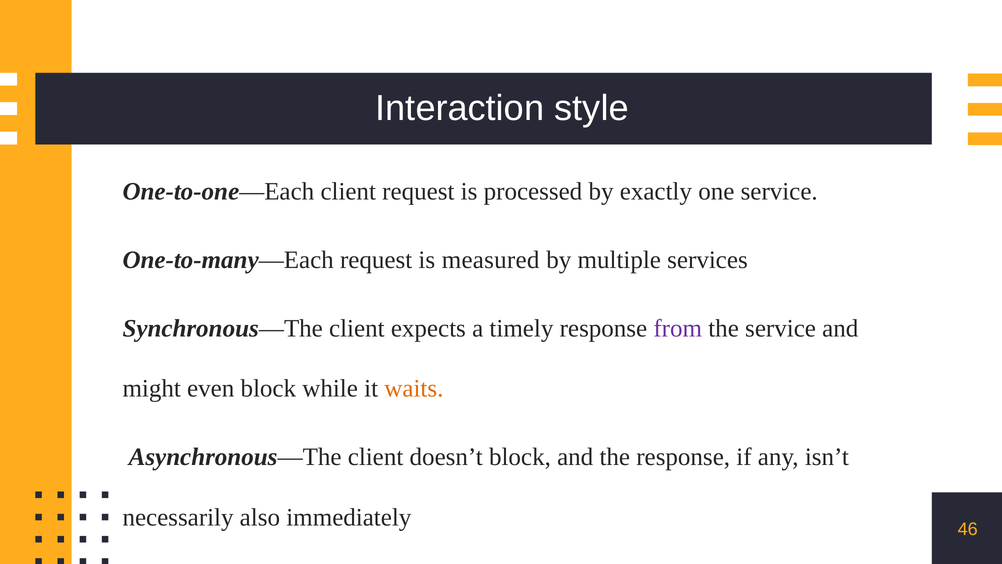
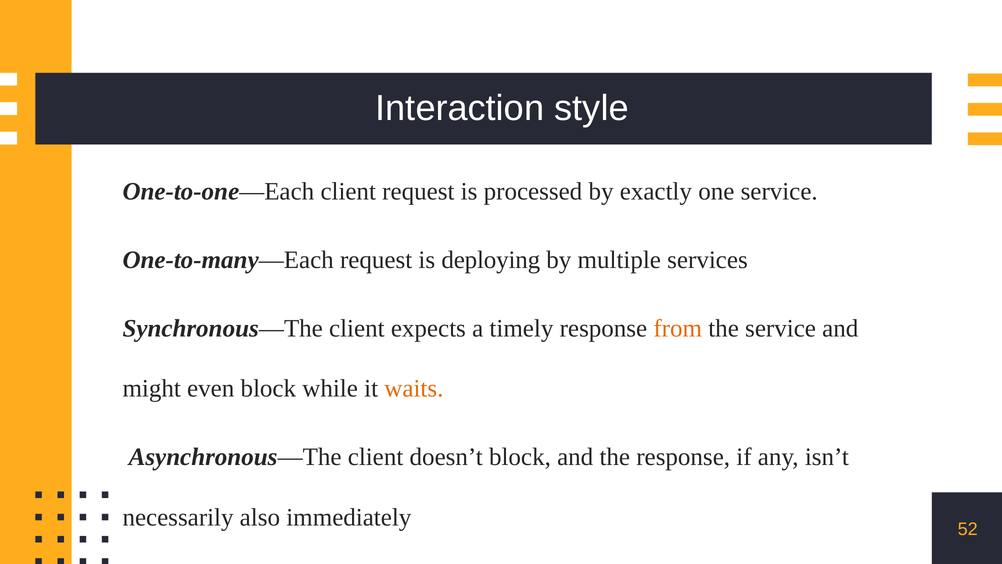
measured: measured -> deploying (491, 260)
from colour: purple -> orange (678, 328)
46: 46 -> 52 (968, 529)
